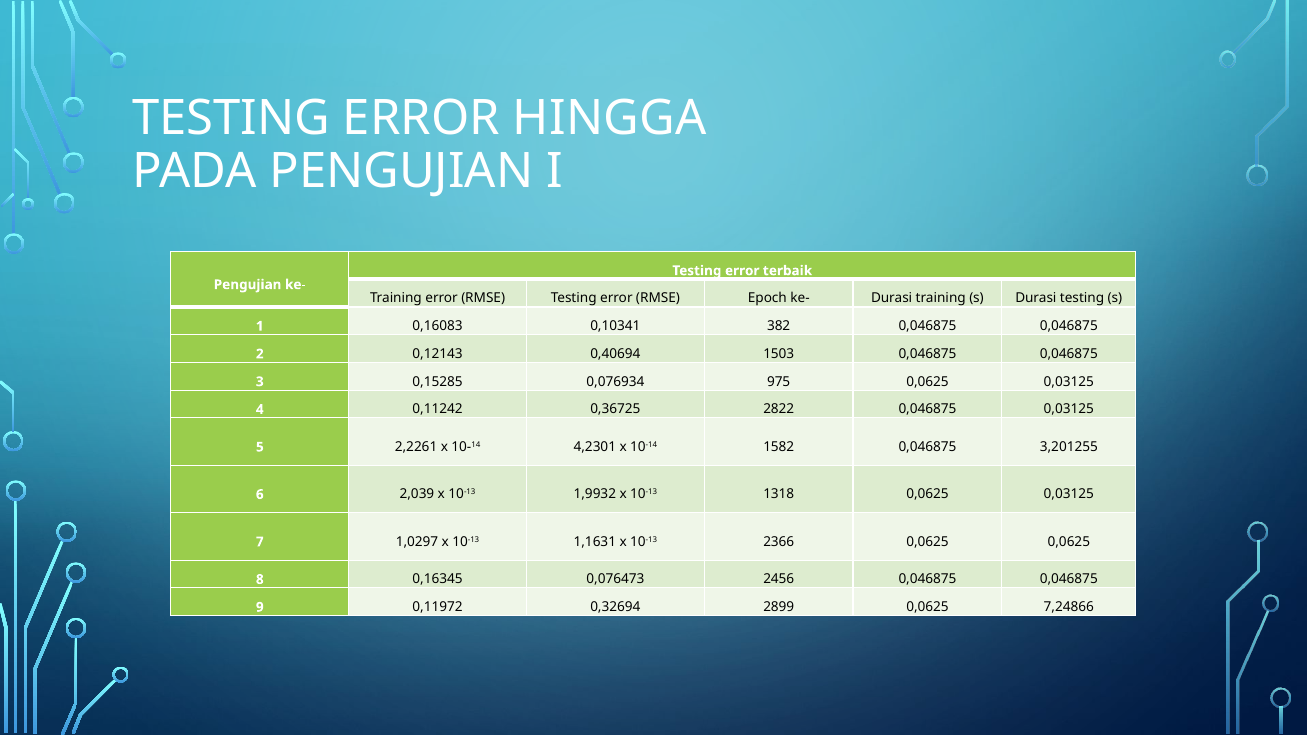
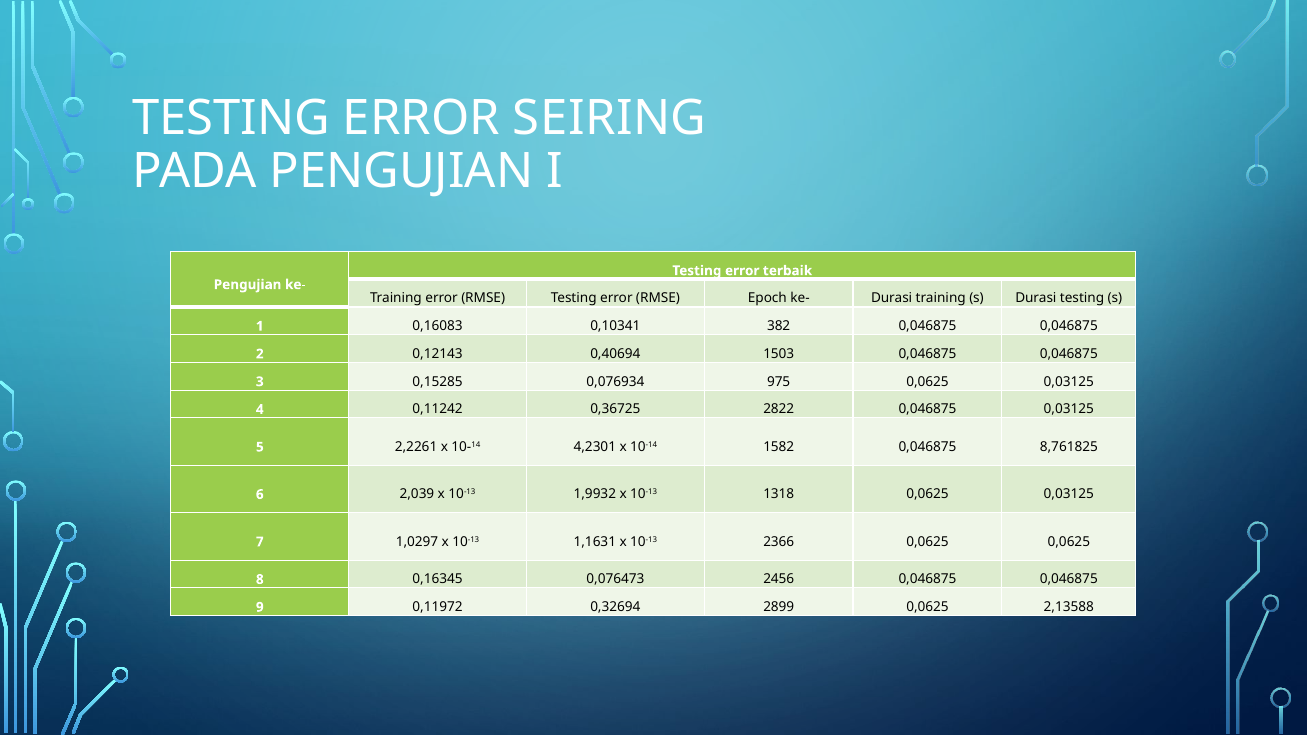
HINGGA: HINGGA -> SEIRING (610, 119)
3,201255: 3,201255 -> 8,761825 (1069, 447)
7,24866: 7,24866 -> 2,13588 (1069, 607)
